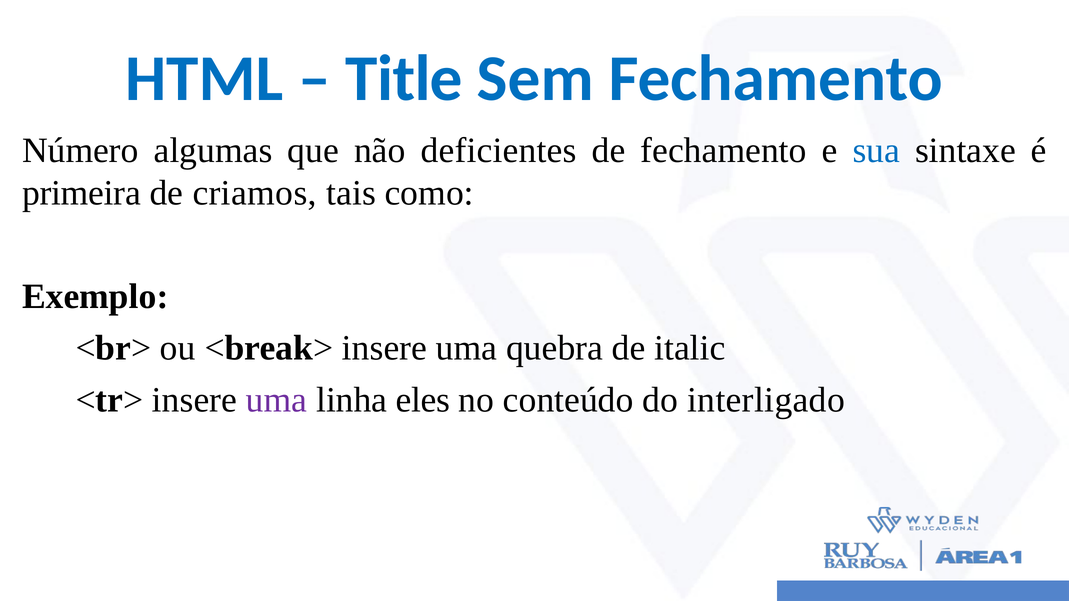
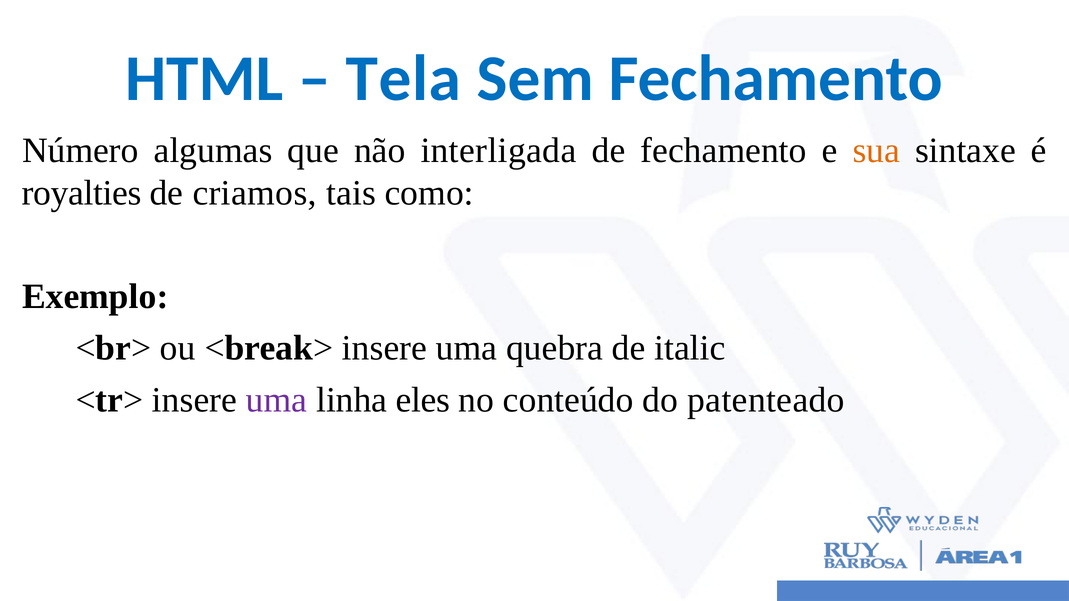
Title: Title -> Tela (403, 79)
deficientes: deficientes -> interligada (498, 150)
sua colour: blue -> orange (876, 150)
primeira: primeira -> royalties (82, 193)
interligado: interligado -> patenteado (766, 400)
